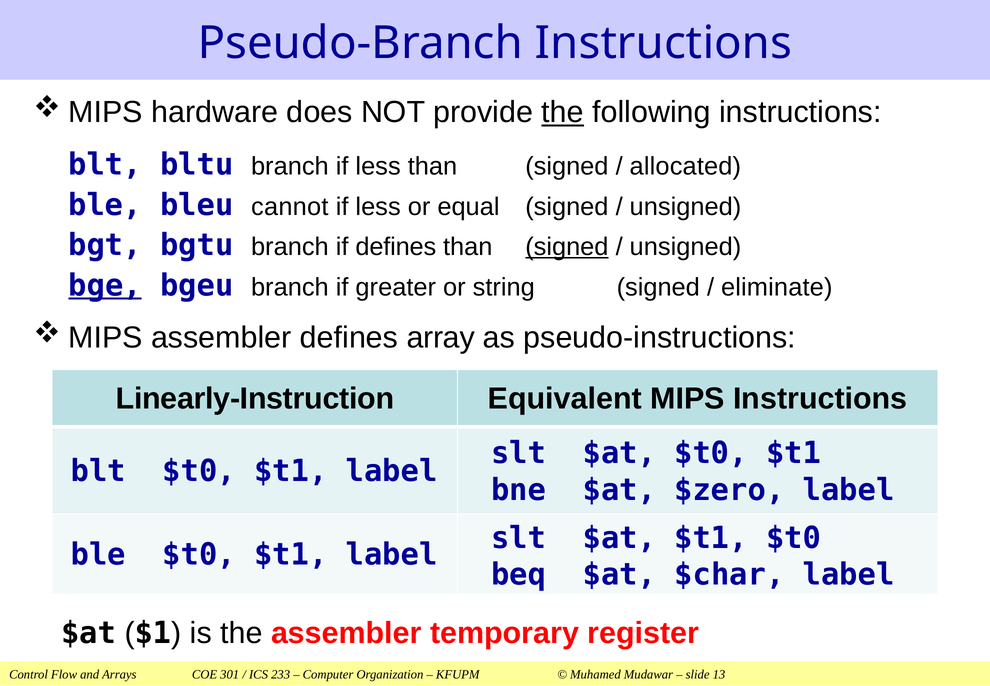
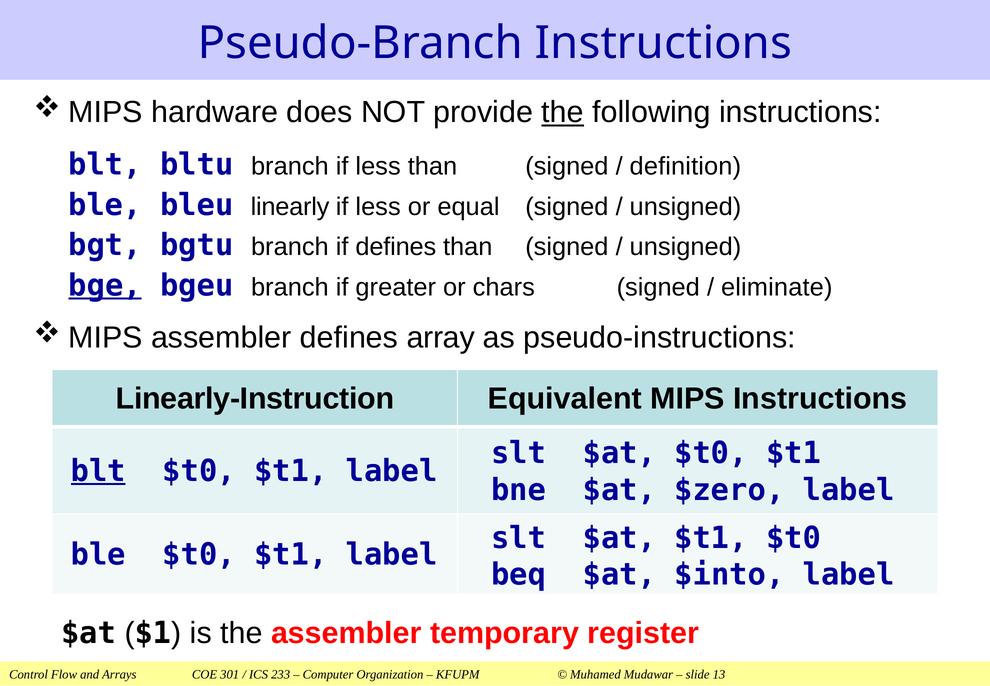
allocated: allocated -> definition (685, 166)
cannot: cannot -> linearly (290, 206)
signed underline: present -> none (567, 247)
string: string -> chars (504, 287)
blt underline: none -> present (98, 471)
$char: $char -> $into (729, 574)
